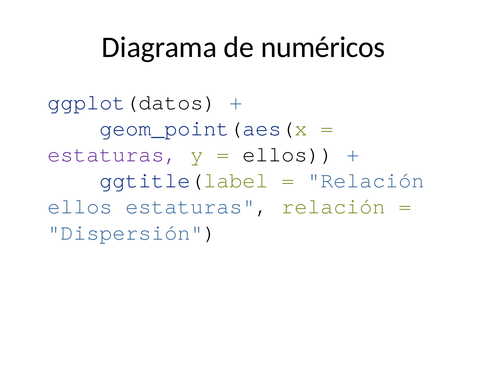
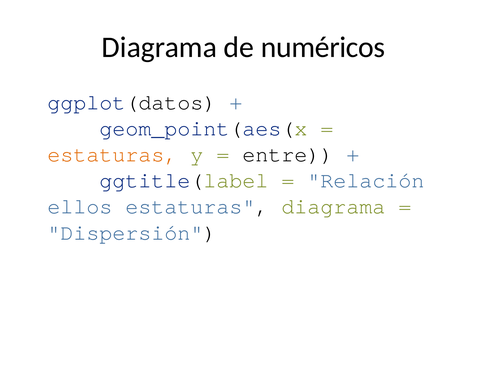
estaturas colour: purple -> orange (112, 154)
ellos: ellos -> entre (288, 154)
estaturas relación: relación -> diagrama (333, 206)
